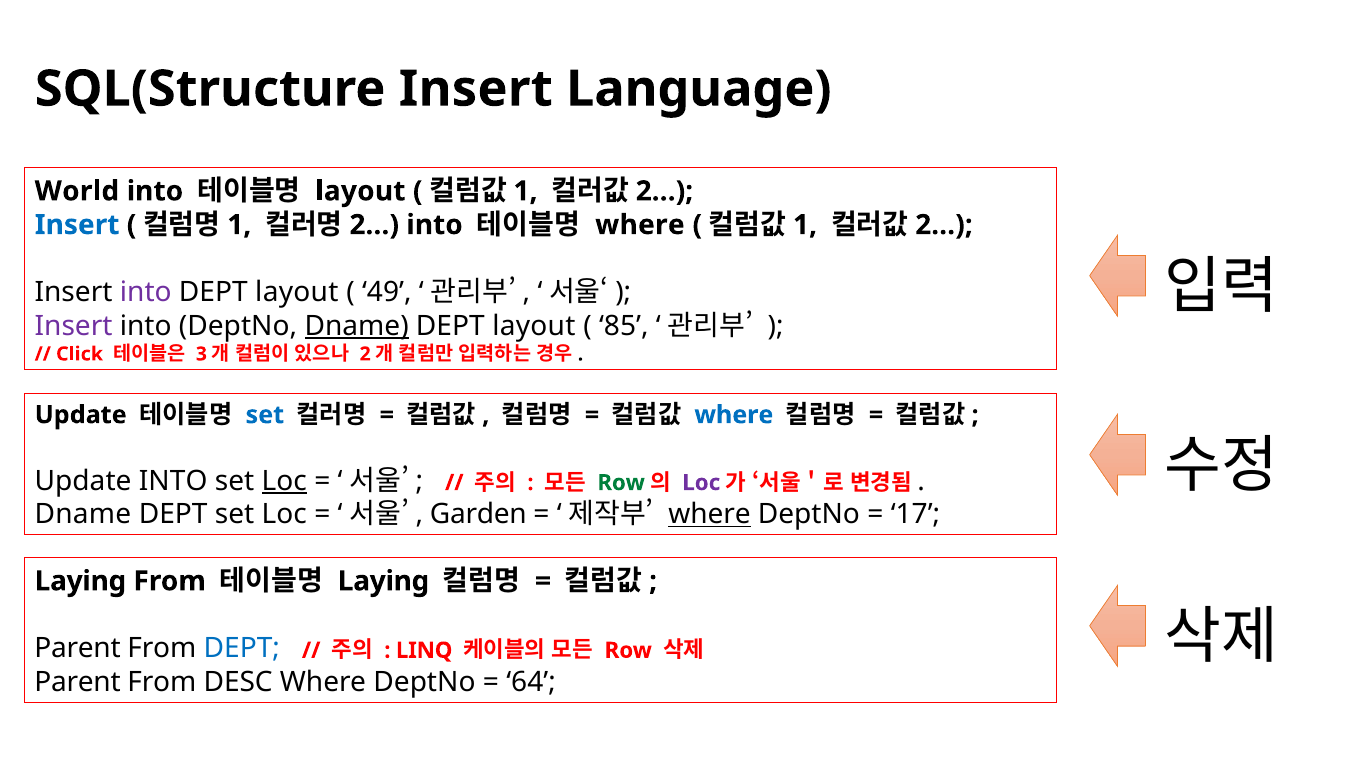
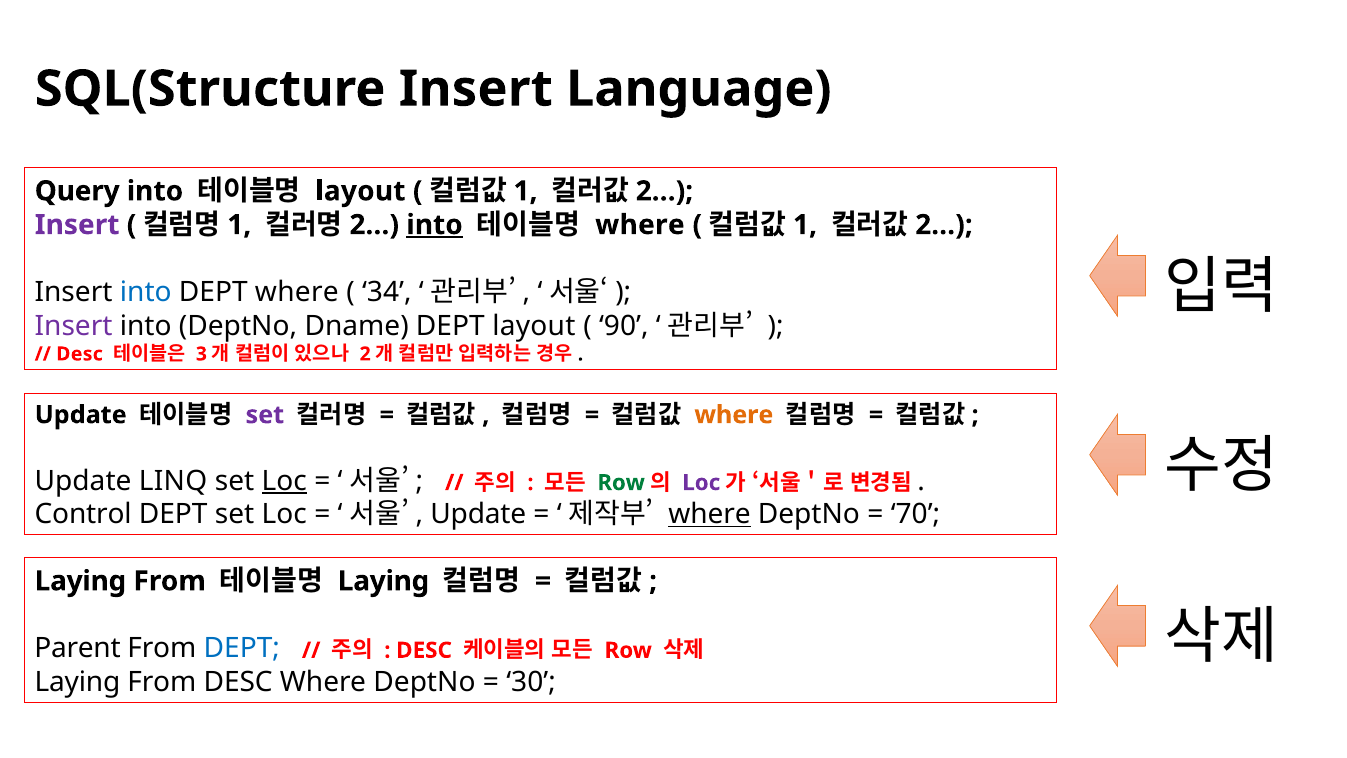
World: World -> Query (77, 191)
Insert colour: blue -> purple (77, 225)
into underline: none -> present (435, 225)
into colour: purple -> blue (146, 292)
layout: layout -> where (297, 292)
49: 49 -> 34 (387, 292)
Dname underline: present -> none (357, 326)
85: 85 -> 90 (624, 326)
Click: Click -> Desc (79, 354)
set colour: blue -> purple (265, 415)
where colour: blue -> orange (734, 415)
Update INTO: INTO -> LINQ (173, 481)
Dname: Dname -> Control (83, 514)
Garden: Garden -> Update (478, 514)
17: 17 -> 70 (916, 514)
LINQ: LINQ -> DESC (424, 650)
Parent: Parent -> Laying (77, 682)
64: 64 -> 30 (531, 682)
